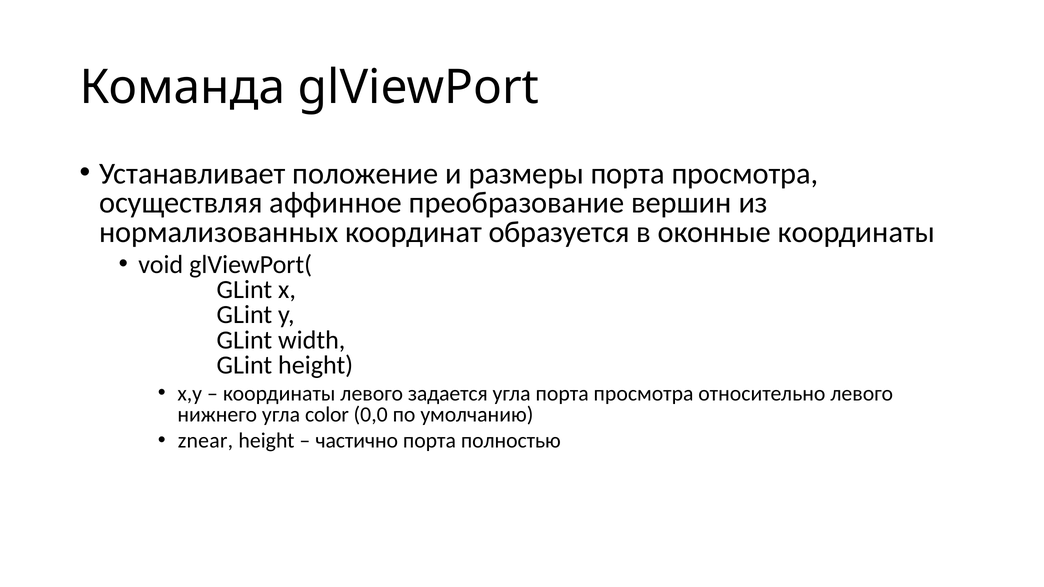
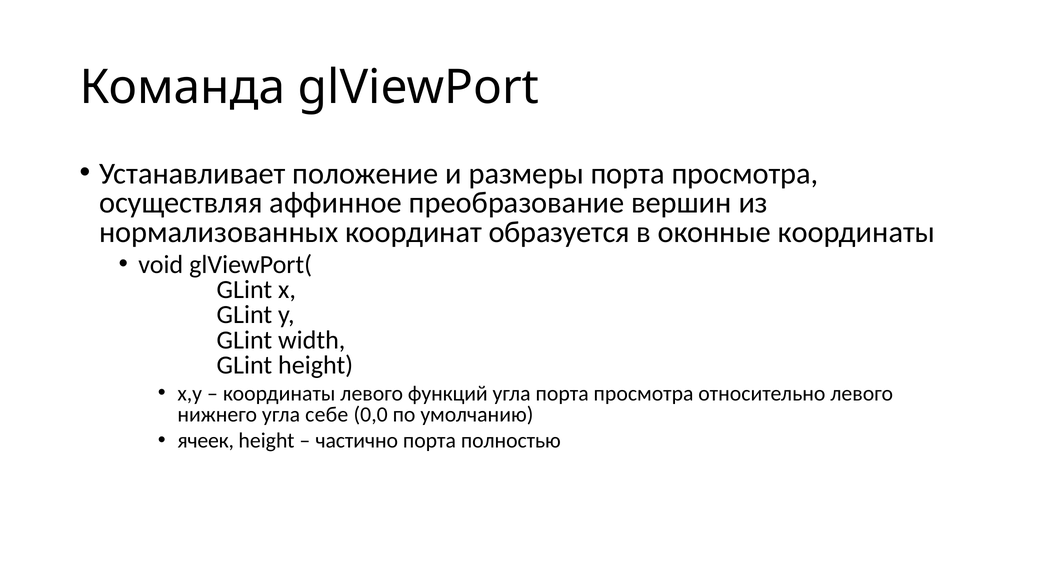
задается: задается -> функций (448, 394)
color: color -> себе (327, 415)
znear: znear -> ячеек (206, 441)
